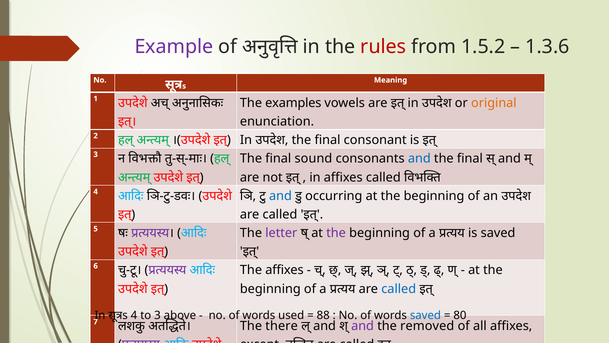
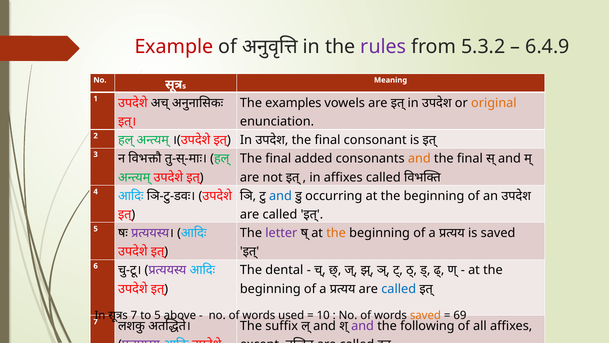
Example colour: purple -> red (174, 47)
rules colour: red -> purple (383, 47)
1.5.2: 1.5.2 -> 5.3.2 (483, 47)
1.3.6: 1.3.6 -> 6.4.9 (548, 47)
sound: sound -> added (313, 159)
and colour: blue -> orange (419, 159)
the colour: purple -> orange (336, 233)
The affixes: affixes -> dental (284, 270)
4: 4 -> 7 (134, 315)
to 3: 3 -> 5 (158, 315)
88: 88 -> 10 (323, 315)
saved colour: blue -> orange (425, 315)
80: 80 -> 69 (460, 315)
The there: there -> suffix (282, 326)
removed: removed -> following (427, 326)
